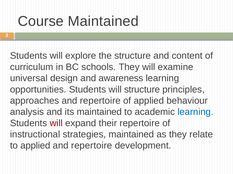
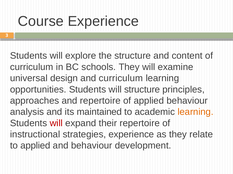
Course Maintained: Maintained -> Experience (103, 21)
and awareness: awareness -> curriculum (121, 79)
learning colour: blue -> orange (195, 112)
strategies maintained: maintained -> experience (131, 135)
repertoire: repertoire -> behaviour (92, 146)
